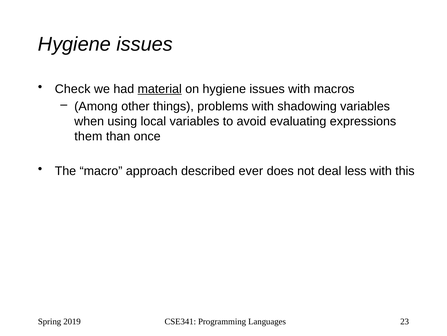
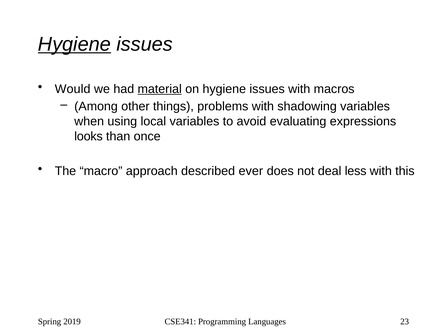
Hygiene underline: none -> present (74, 44)
Check: Check -> Would (73, 89)
them: them -> looks (89, 136)
